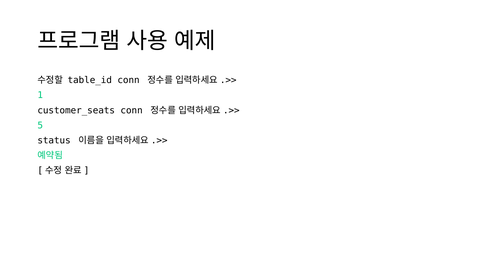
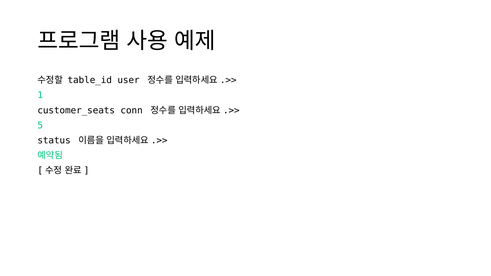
table_id conn: conn -> user (129, 80)
